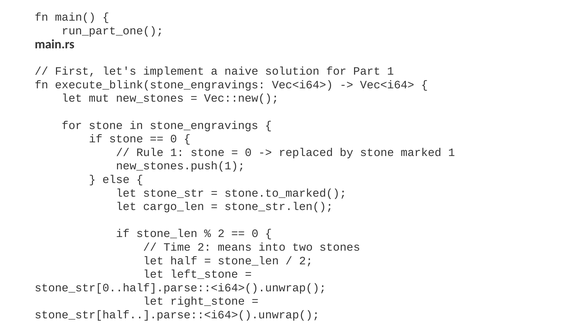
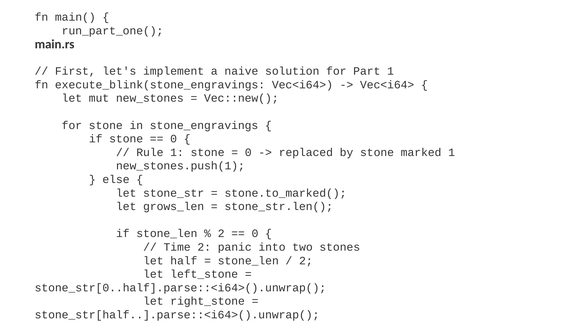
cargo_len: cargo_len -> grows_len (174, 207)
means: means -> panic (235, 247)
